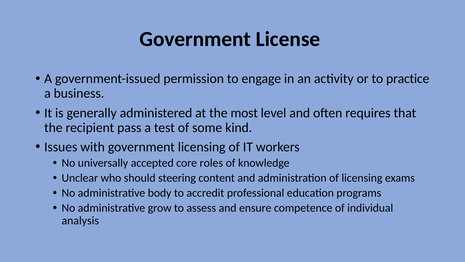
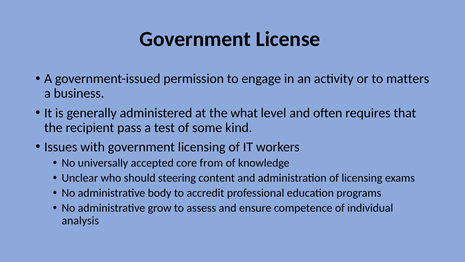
practice: practice -> matters (408, 79)
most: most -> what (244, 113)
roles: roles -> from (211, 163)
